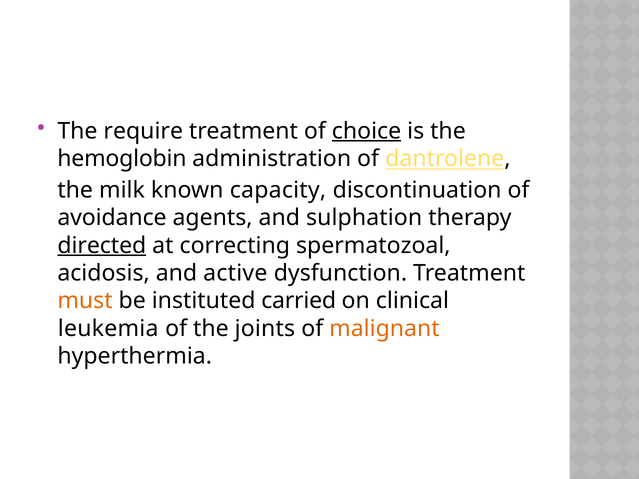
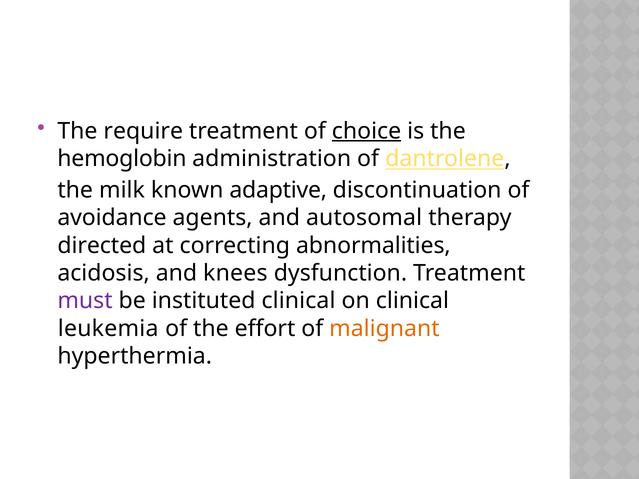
capacity: capacity -> adaptive (278, 190)
sulphation: sulphation -> autosomal (364, 218)
directed underline: present -> none (102, 246)
spermatozoal: spermatozoal -> abnormalities (373, 246)
active: active -> knees (235, 273)
must colour: orange -> purple (85, 301)
instituted carried: carried -> clinical (299, 301)
joints: joints -> effort (265, 329)
